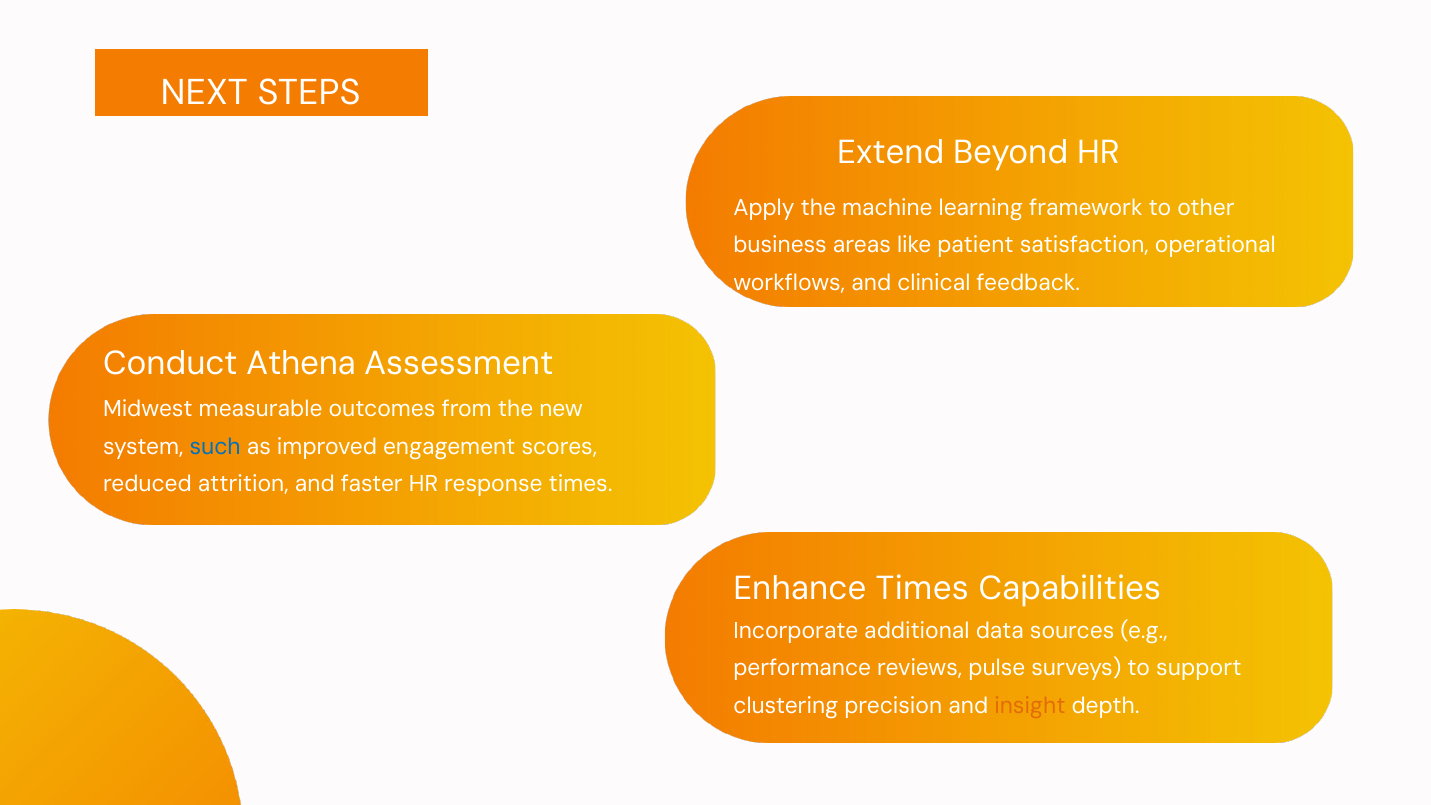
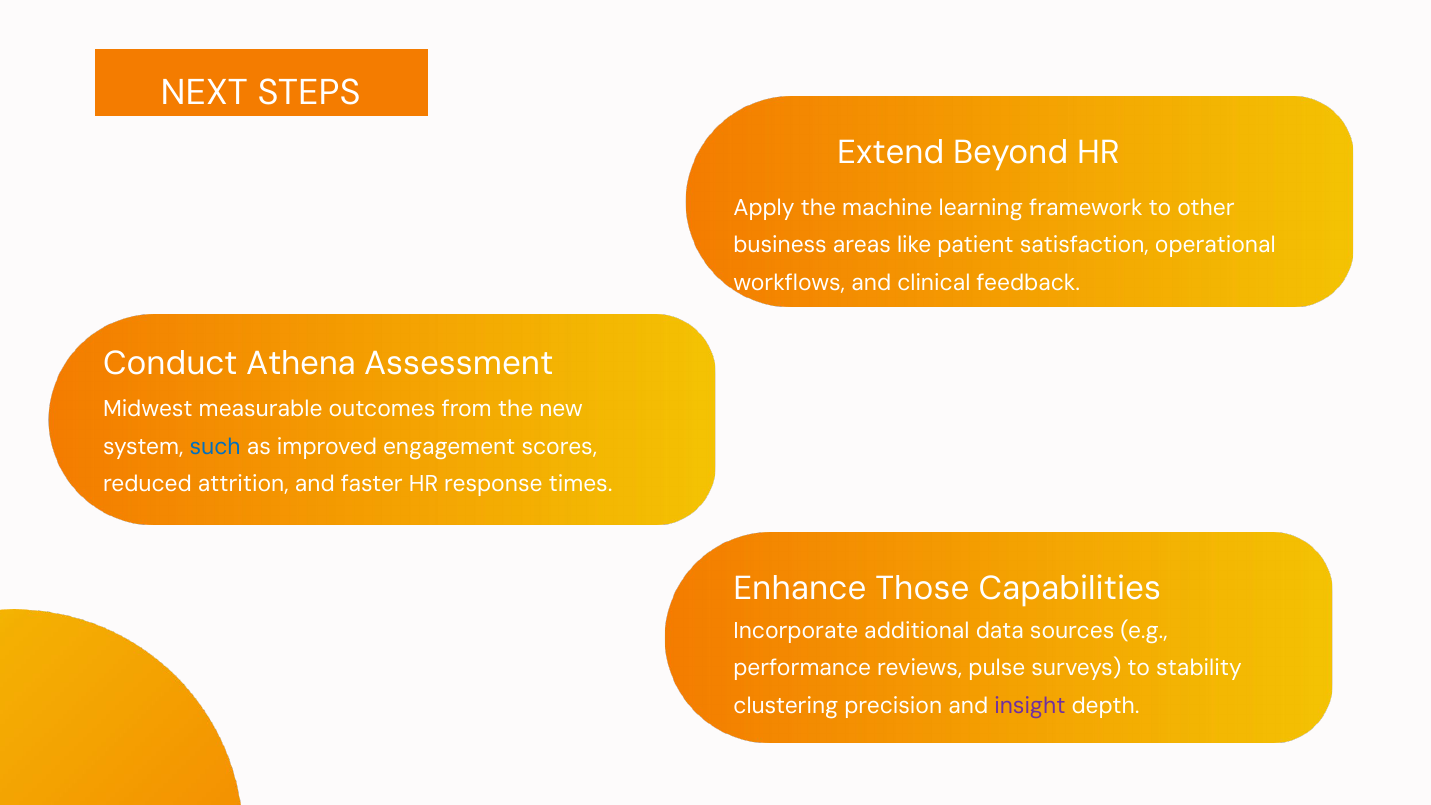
Enhance Times: Times -> Those (922, 588)
support: support -> stability (1199, 668)
insight colour: orange -> purple (1030, 706)
